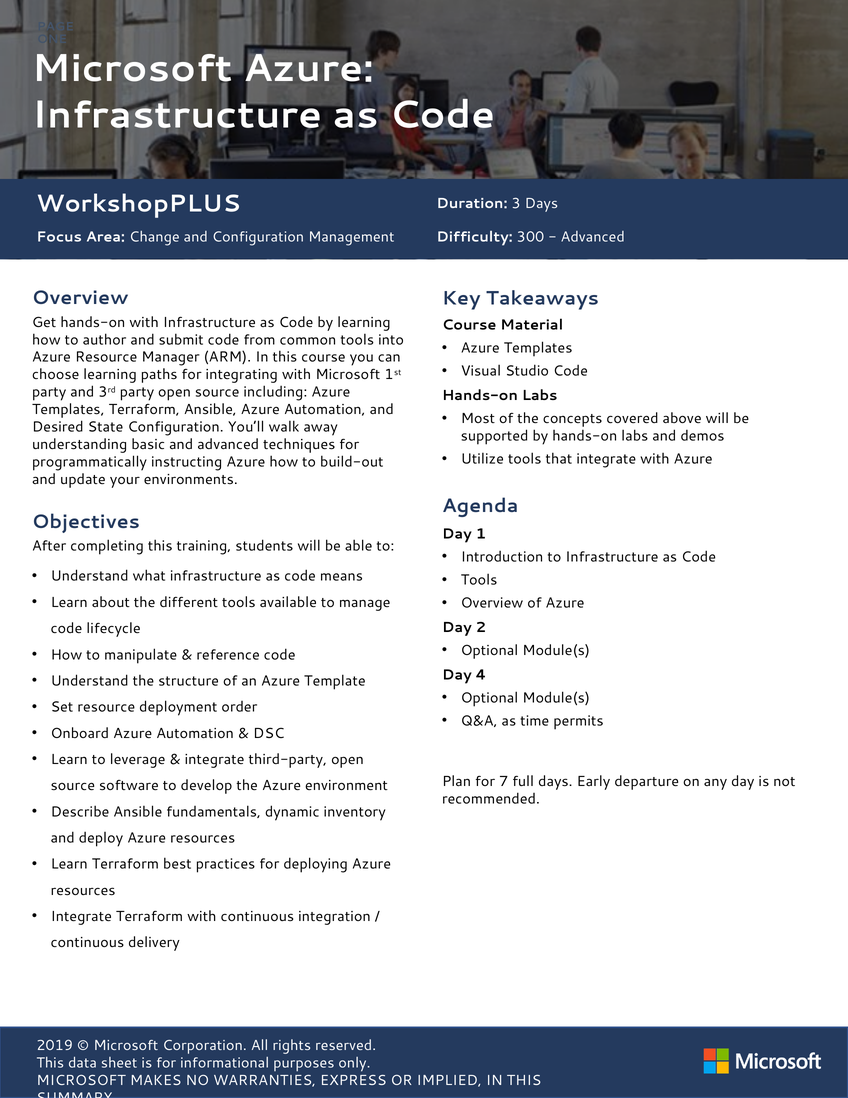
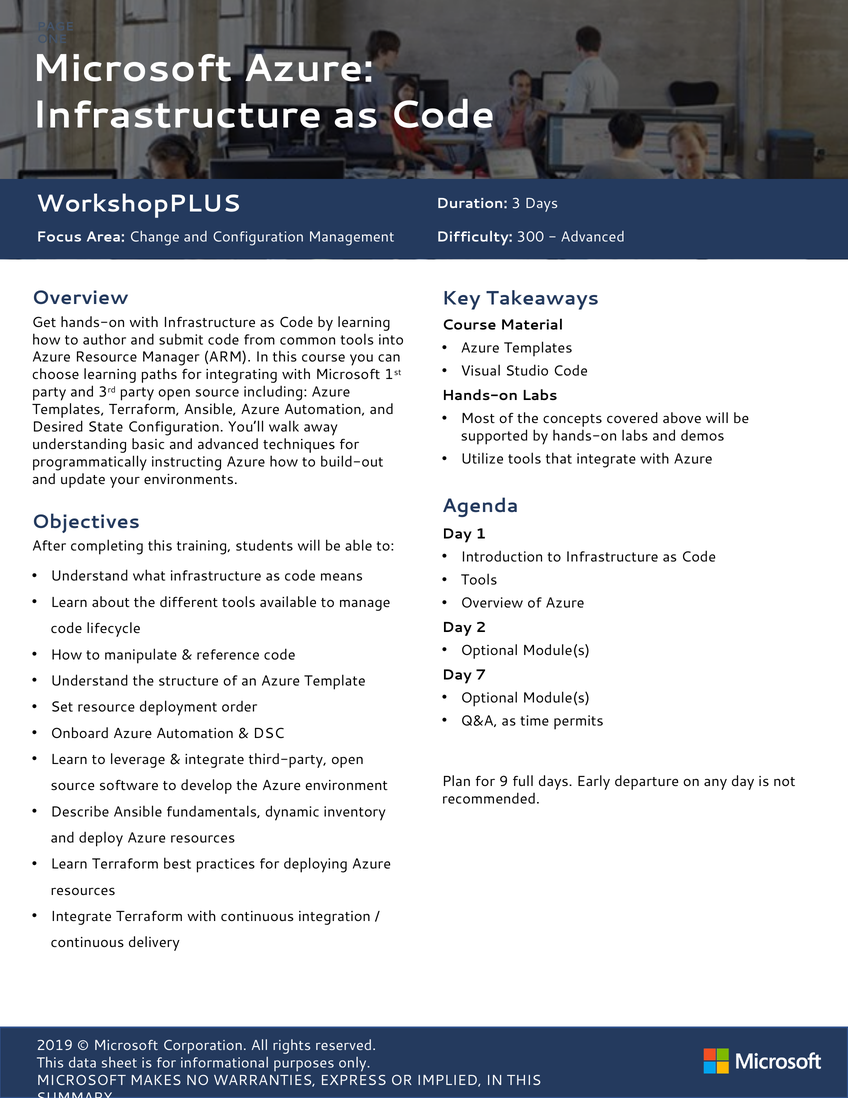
4: 4 -> 7 (481, 675)
7: 7 -> 9 (504, 781)
